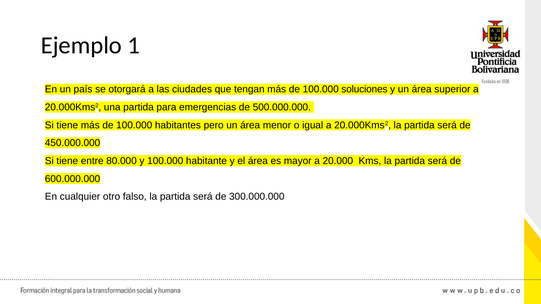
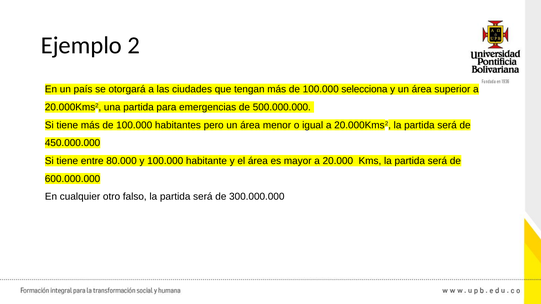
1: 1 -> 2 (134, 45)
soluciones: soluciones -> selecciona (364, 89)
